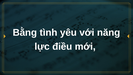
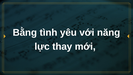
điều: điều -> thay (62, 46)
